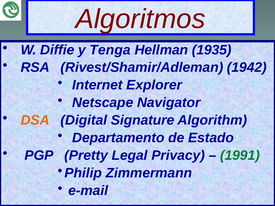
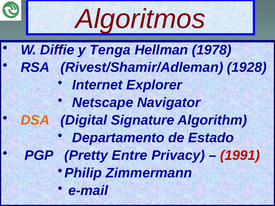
1935: 1935 -> 1978 (212, 50)
1942: 1942 -> 1928 (247, 68)
Legal: Legal -> Entre (130, 156)
1991 colour: green -> red (240, 156)
